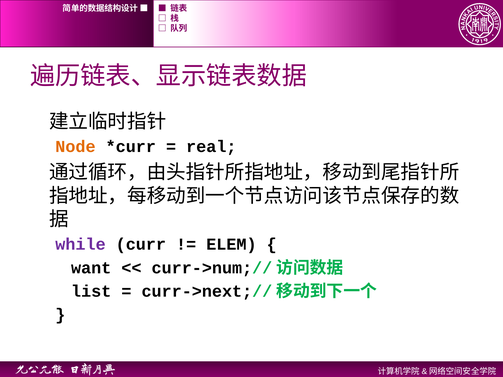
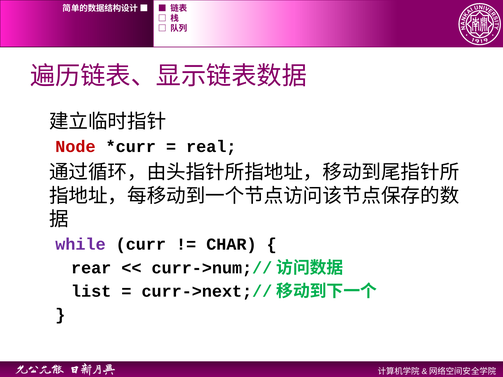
Node colour: orange -> red (75, 147)
ELEM: ELEM -> CHAR (231, 245)
want: want -> rear (91, 268)
